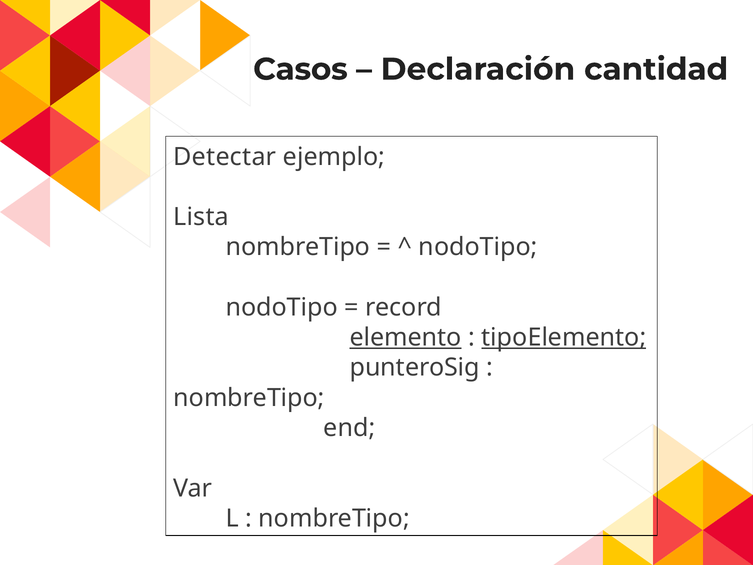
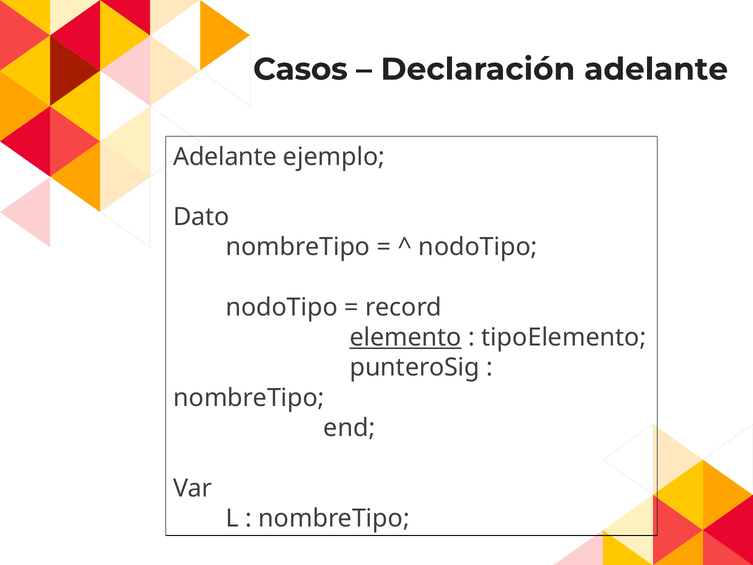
Declaración cantidad: cantidad -> adelante (656, 69)
Detectar: Detectar -> Adelante (225, 157)
Lista: Lista -> Dato (201, 217)
tipoElemento underline: present -> none (564, 337)
